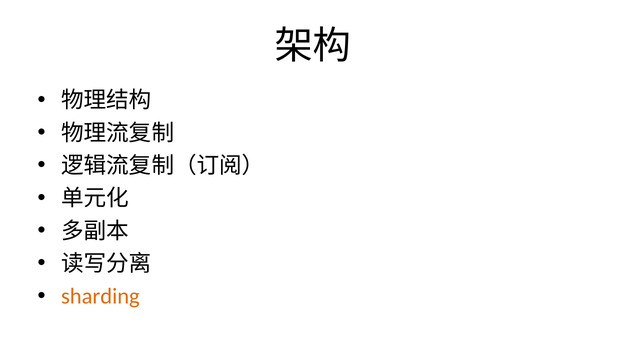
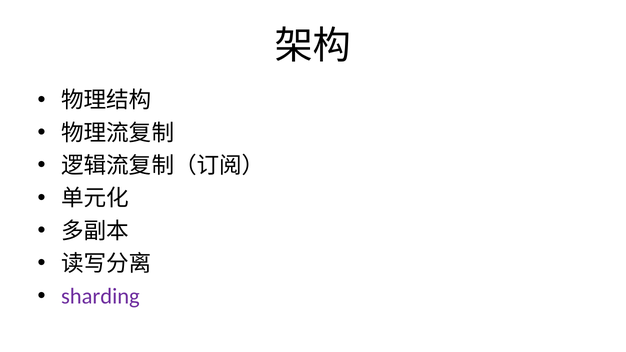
sharding colour: orange -> purple (100, 297)
